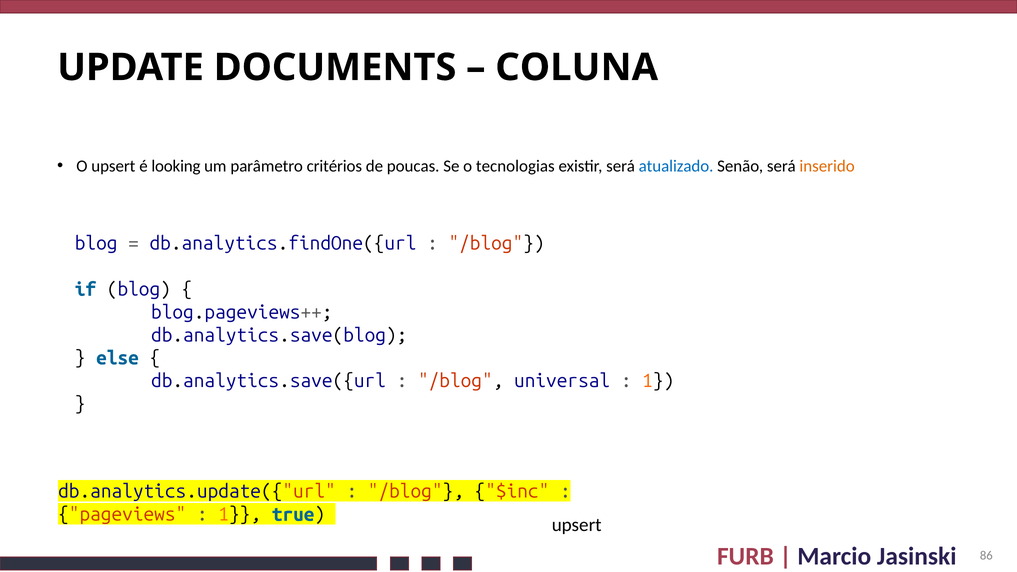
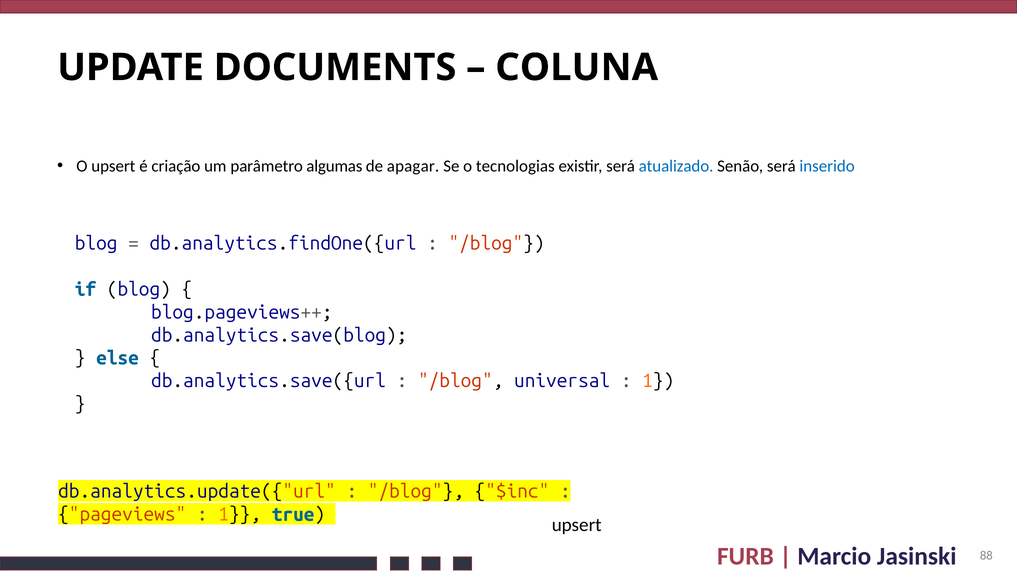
looking: looking -> criação (176, 166)
critérios: critérios -> algumas (334, 166)
poucas: poucas -> apagar (413, 166)
inserido colour: orange -> blue (827, 166)
86: 86 -> 88 (986, 556)
